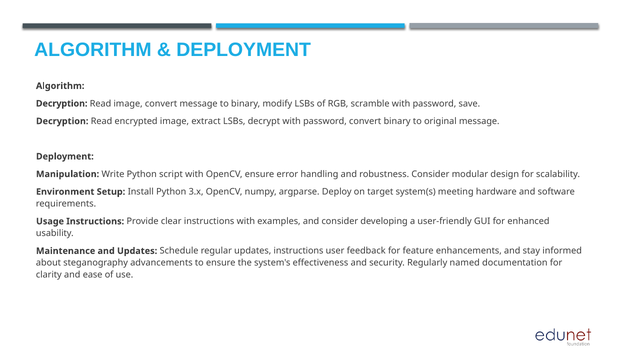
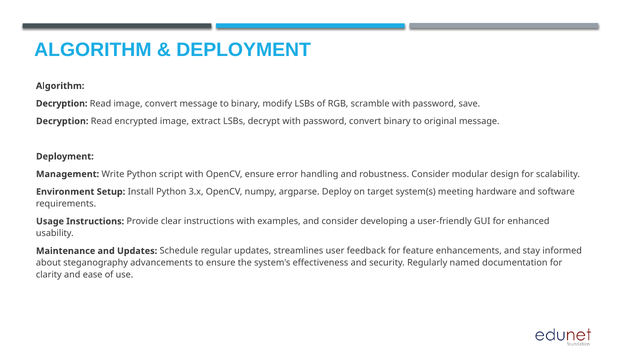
Manipulation: Manipulation -> Management (68, 174)
updates instructions: instructions -> streamlines (298, 251)
